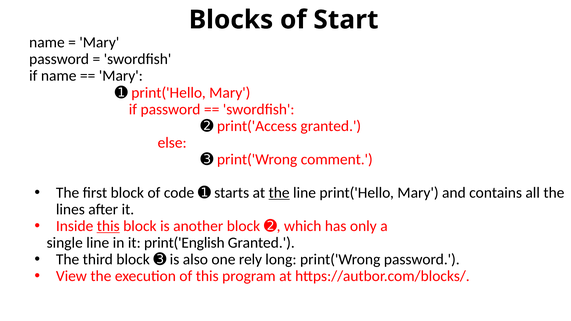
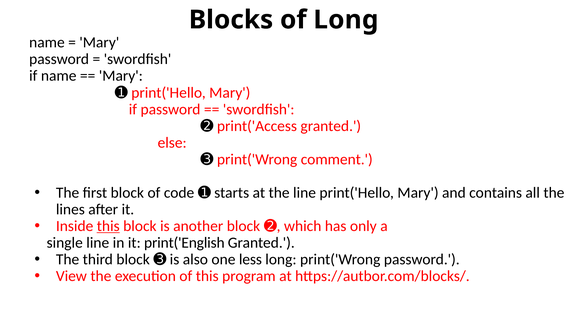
of Start: Start -> Long (346, 20)
the underline: present -> none (279, 193)
rely: rely -> less (250, 260)
